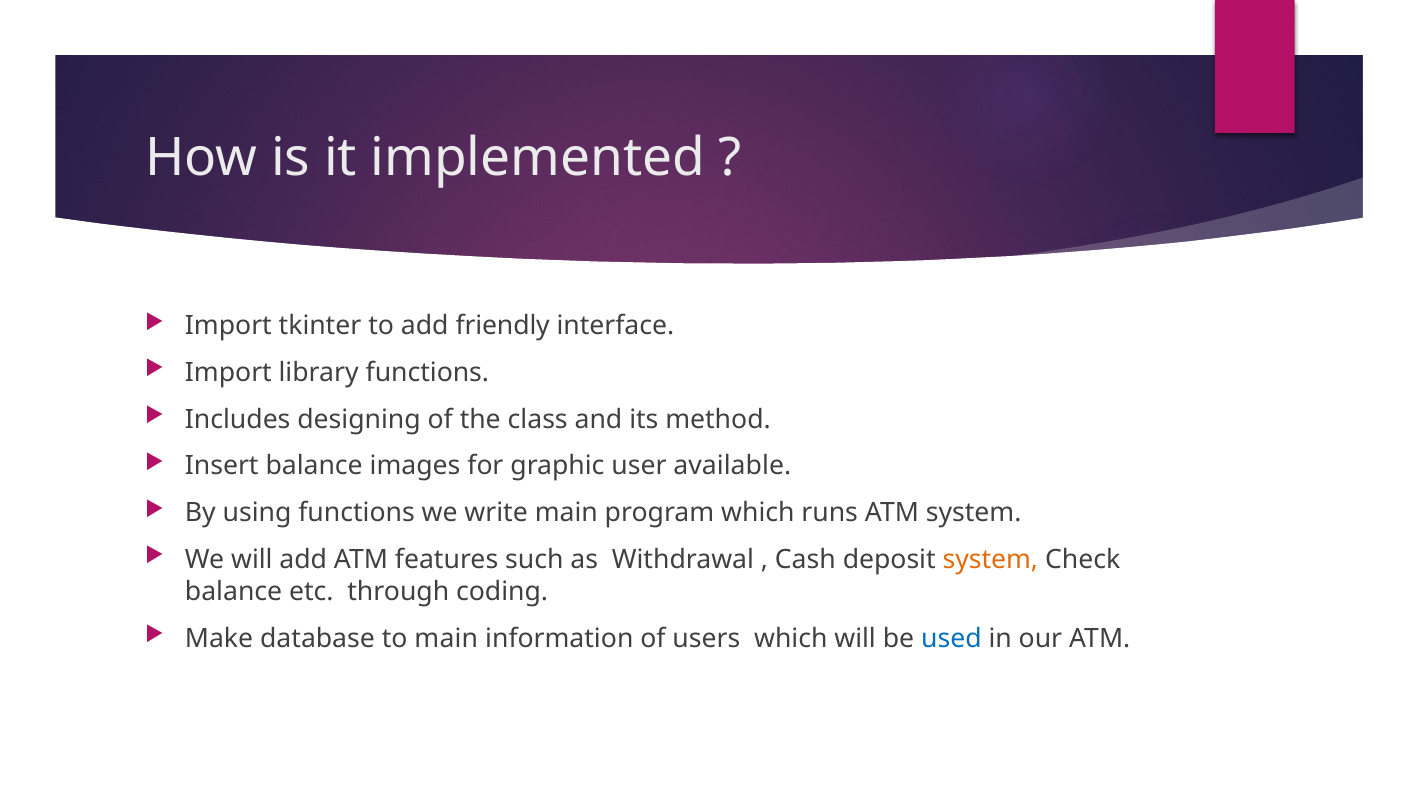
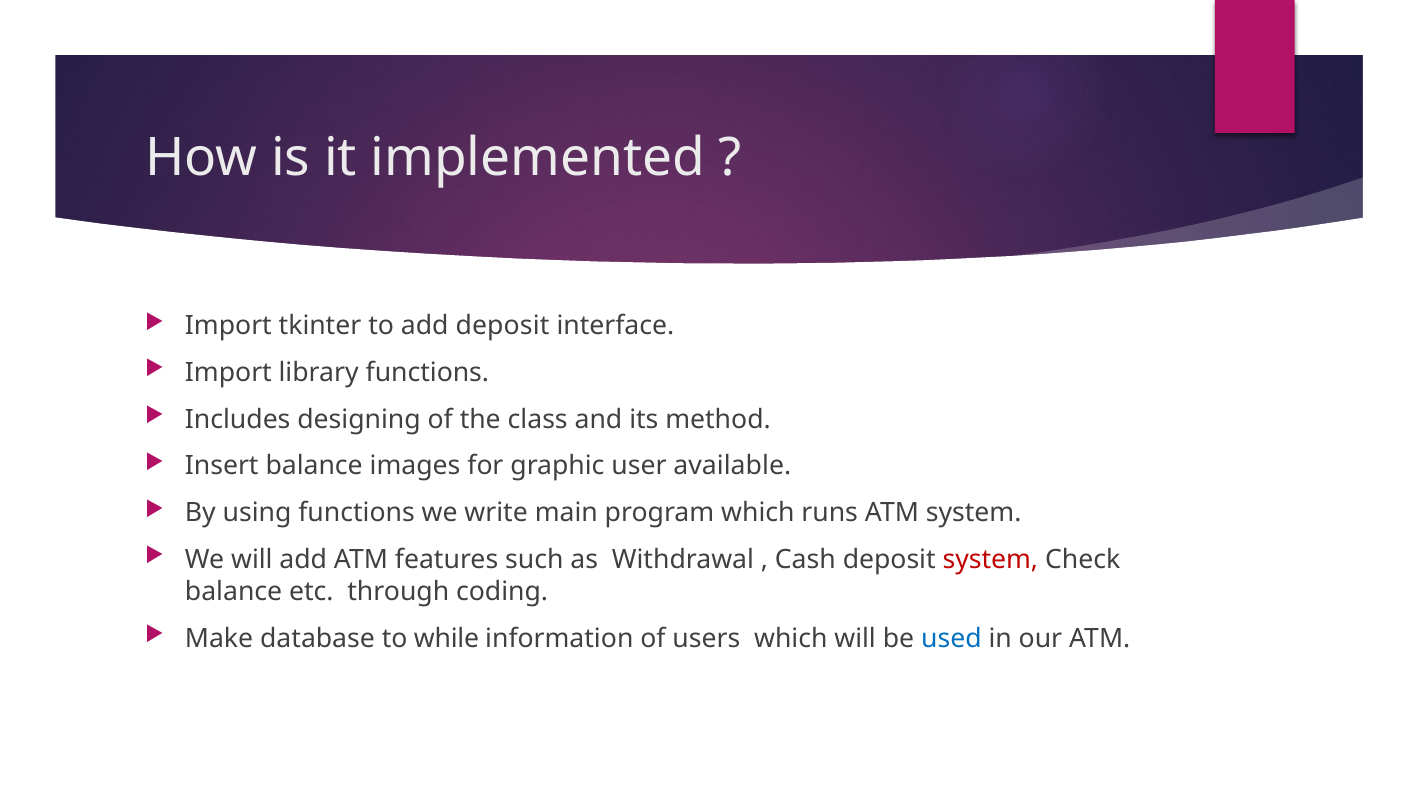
add friendly: friendly -> deposit (503, 326)
system colour: orange -> red (990, 560)
to main: main -> while (447, 638)
